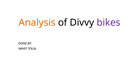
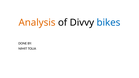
bikes colour: purple -> blue (108, 23)
